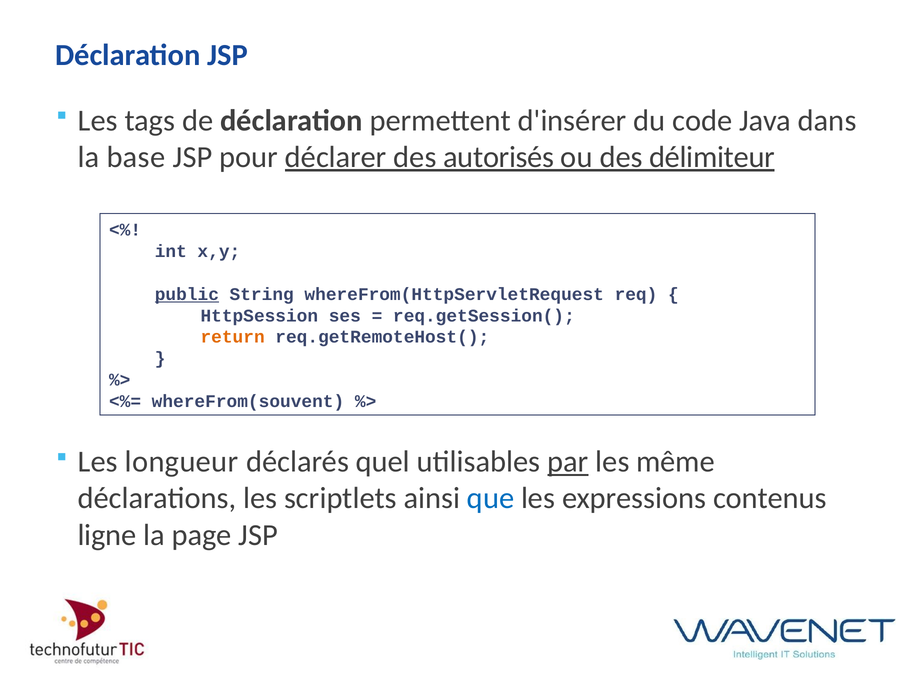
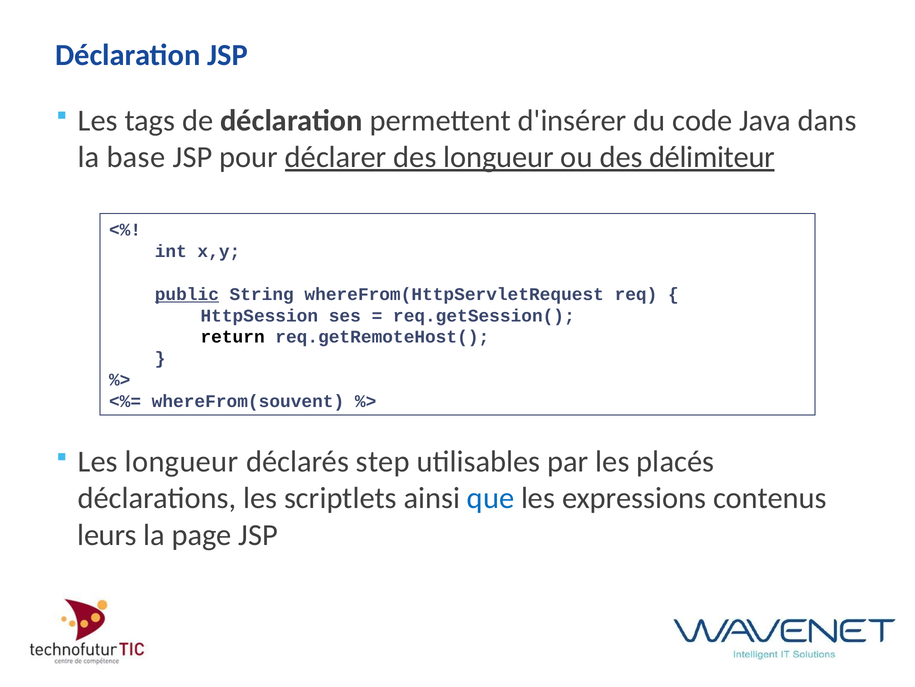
des autorisés: autorisés -> longueur (499, 157)
return colour: orange -> black (233, 337)
quel: quel -> step (383, 461)
par underline: present -> none (568, 461)
même: même -> placés (675, 461)
ligne: ligne -> leurs (107, 534)
